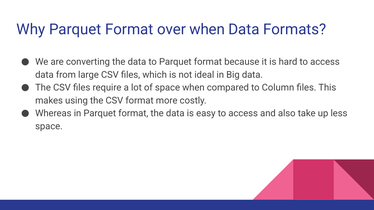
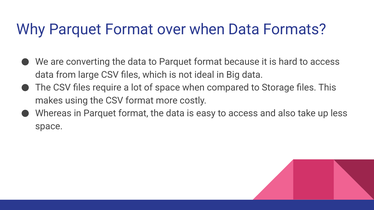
Column: Column -> Storage (278, 88)
